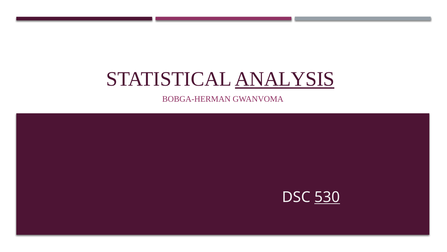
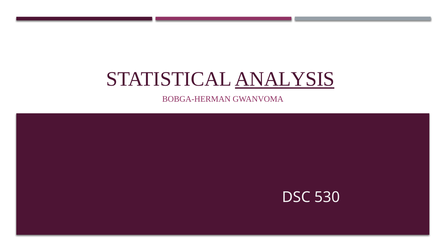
530 underline: present -> none (327, 197)
